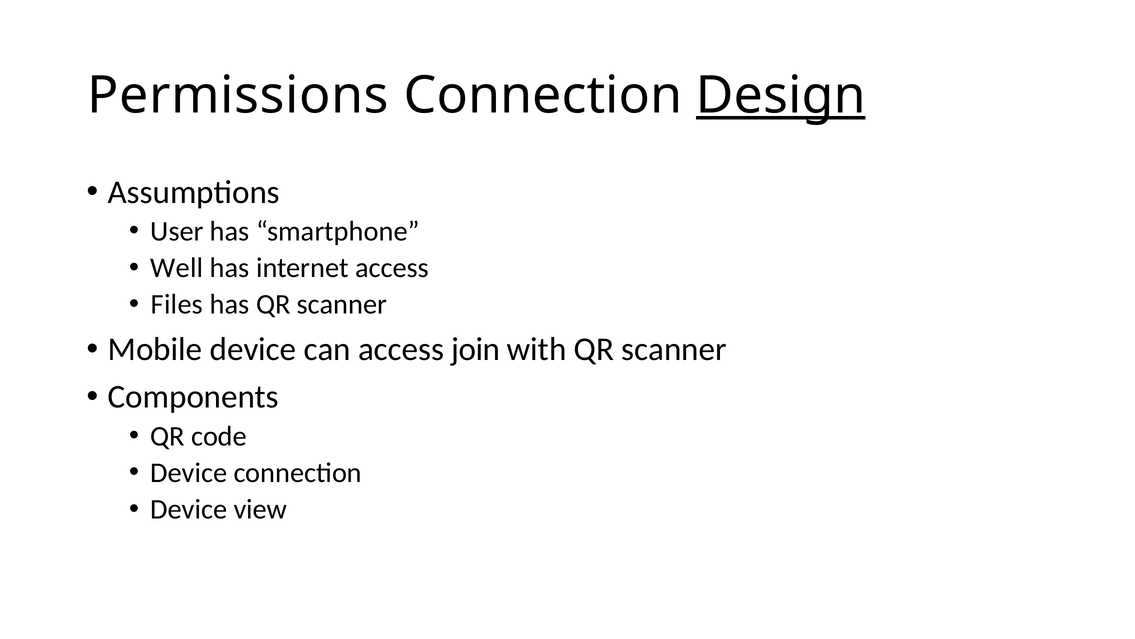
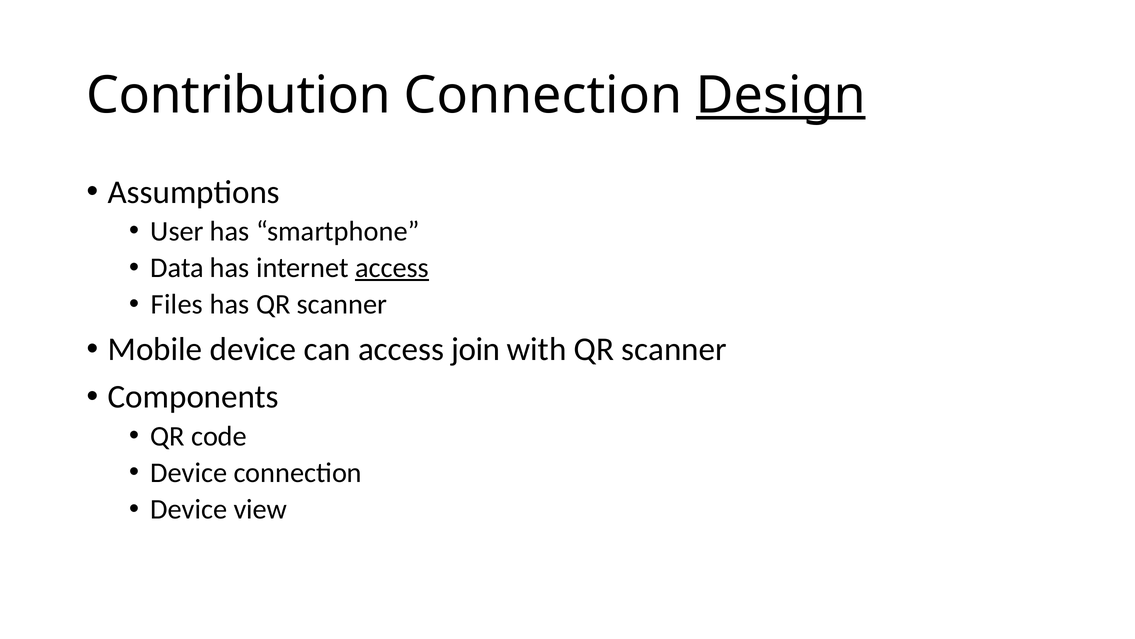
Permissions: Permissions -> Contribution (239, 95)
Well: Well -> Data (177, 268)
access underline: none -> present (392, 268)
